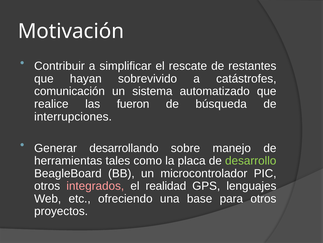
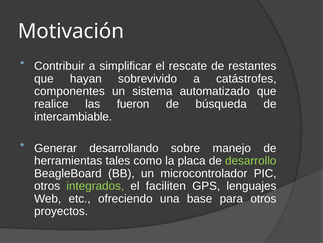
comunicación: comunicación -> componentes (69, 91)
interrupciones: interrupciones -> intercambiable (73, 116)
integrados colour: pink -> light green (95, 185)
realidad: realidad -> faciliten (166, 185)
